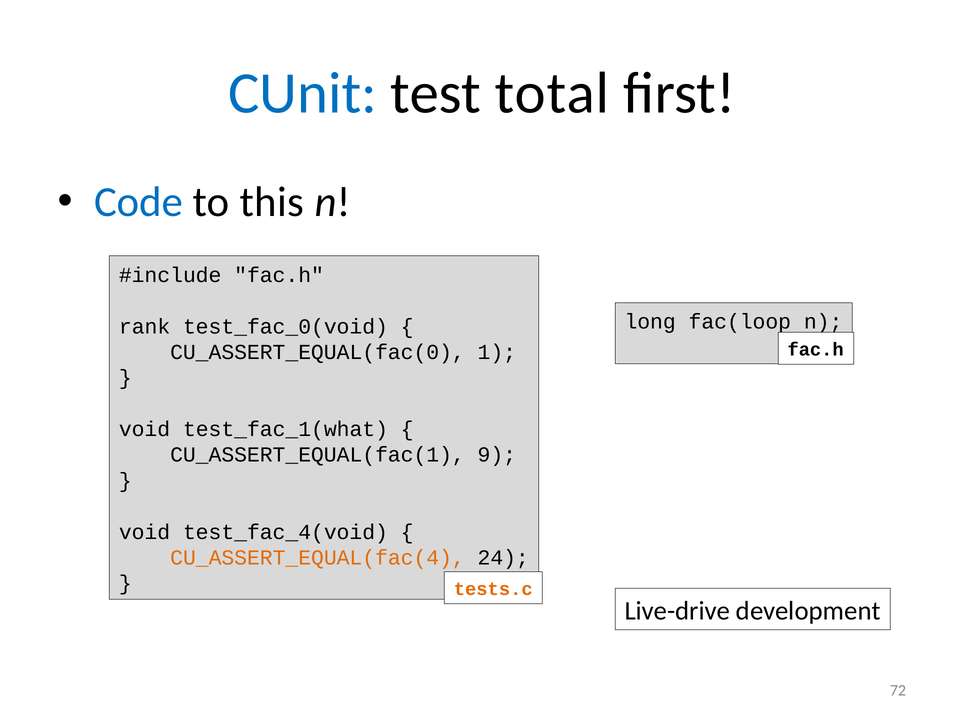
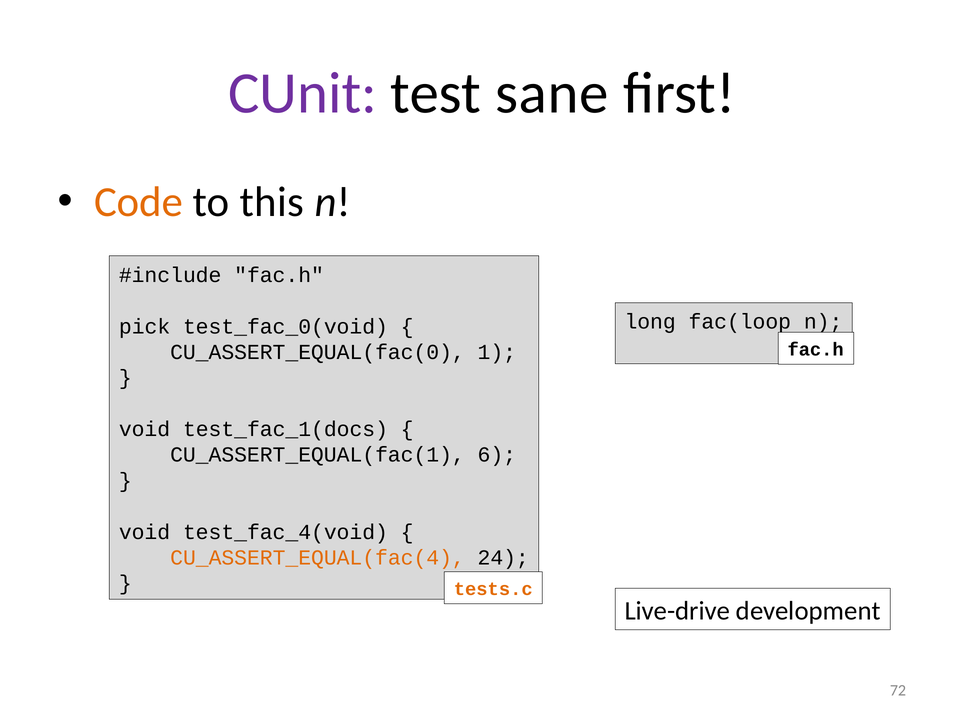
CUnit colour: blue -> purple (303, 93)
total: total -> sane (552, 93)
Code colour: blue -> orange (139, 202)
rank: rank -> pick (145, 326)
test_fac_1(what: test_fac_1(what -> test_fac_1(docs (285, 429)
9: 9 -> 6 (497, 455)
